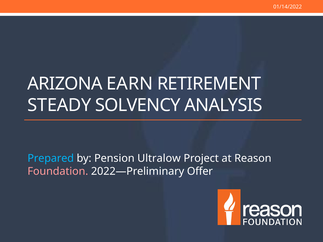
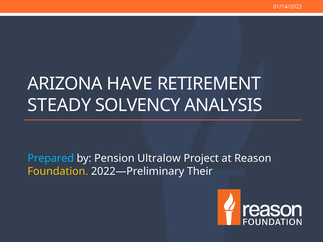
EARN: EARN -> HAVE (130, 84)
Foundation colour: pink -> yellow (58, 171)
Offer: Offer -> Their (200, 171)
